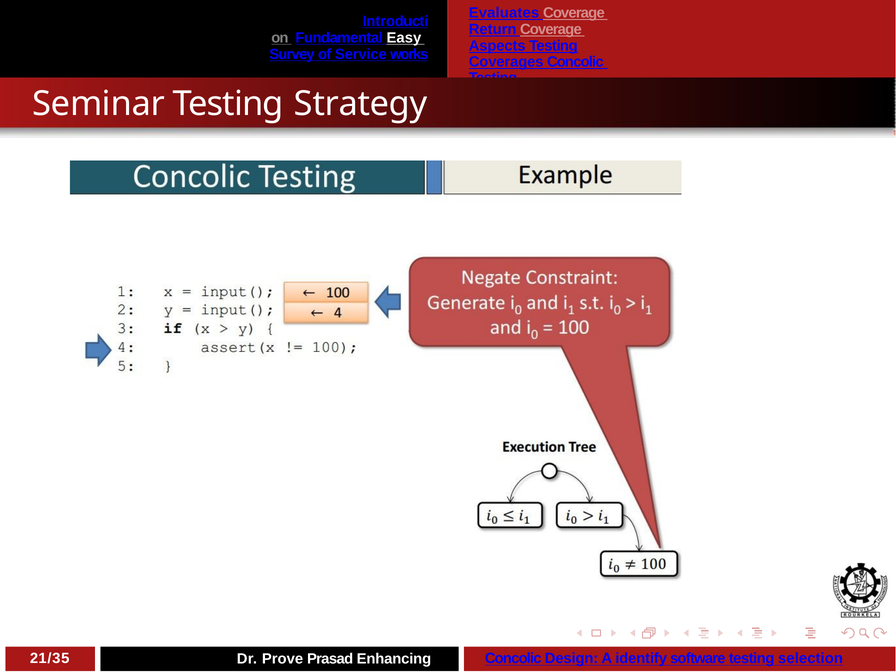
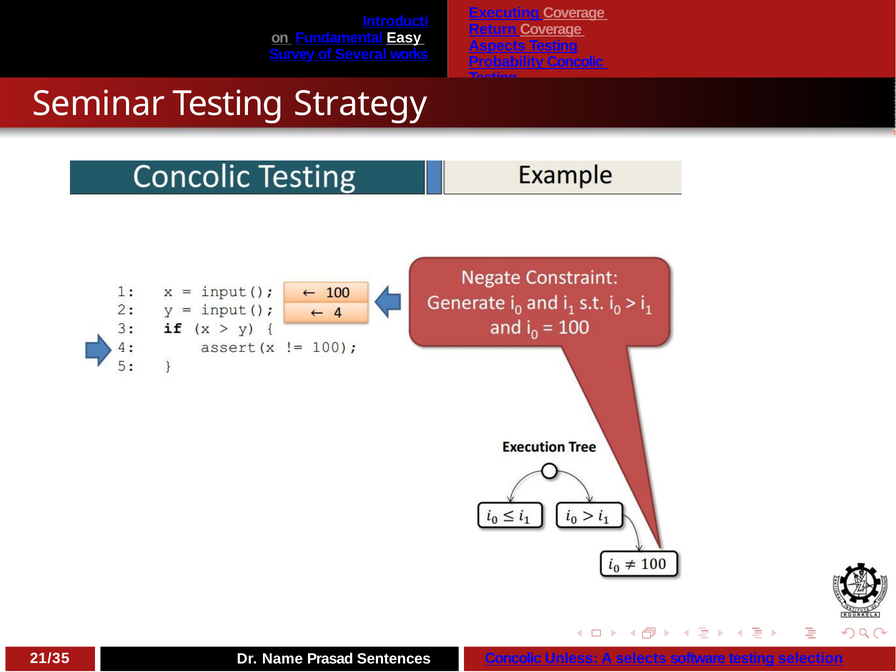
Evaluates: Evaluates -> Executing (504, 13)
Service: Service -> Several (361, 54)
Coverages: Coverages -> Probability (506, 62)
Prove: Prove -> Name (282, 659)
Enhancing: Enhancing -> Sentences (394, 659)
Design: Design -> Unless (572, 659)
identify: identify -> selects (641, 659)
